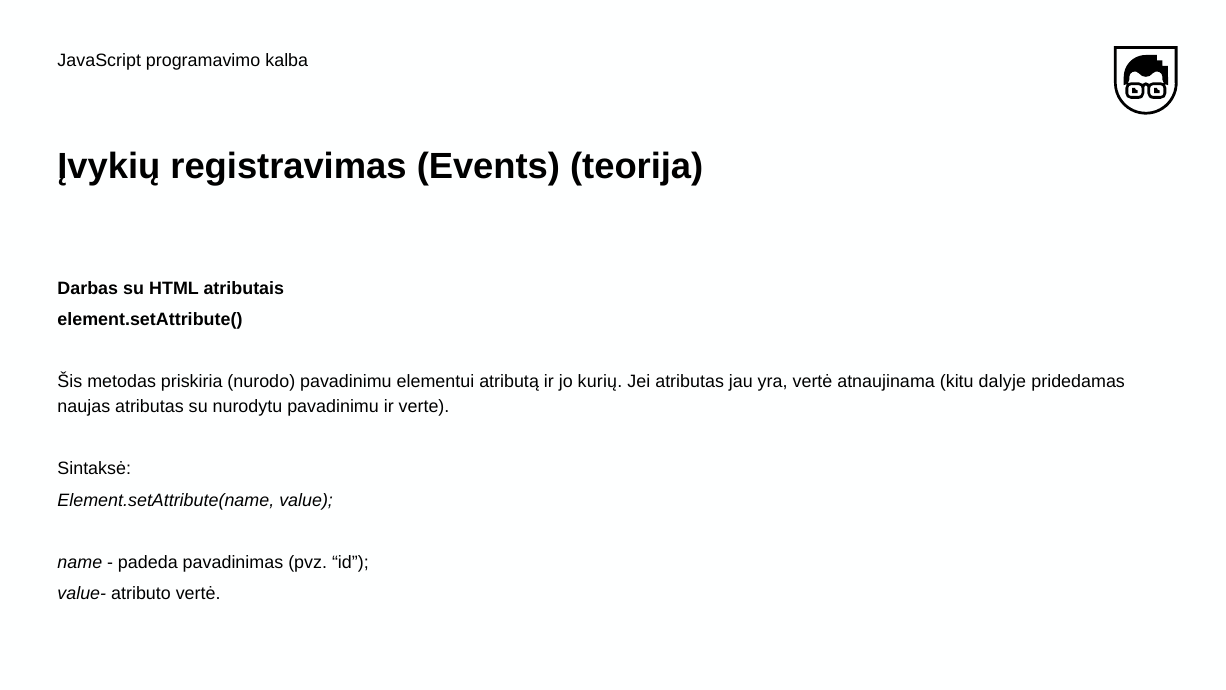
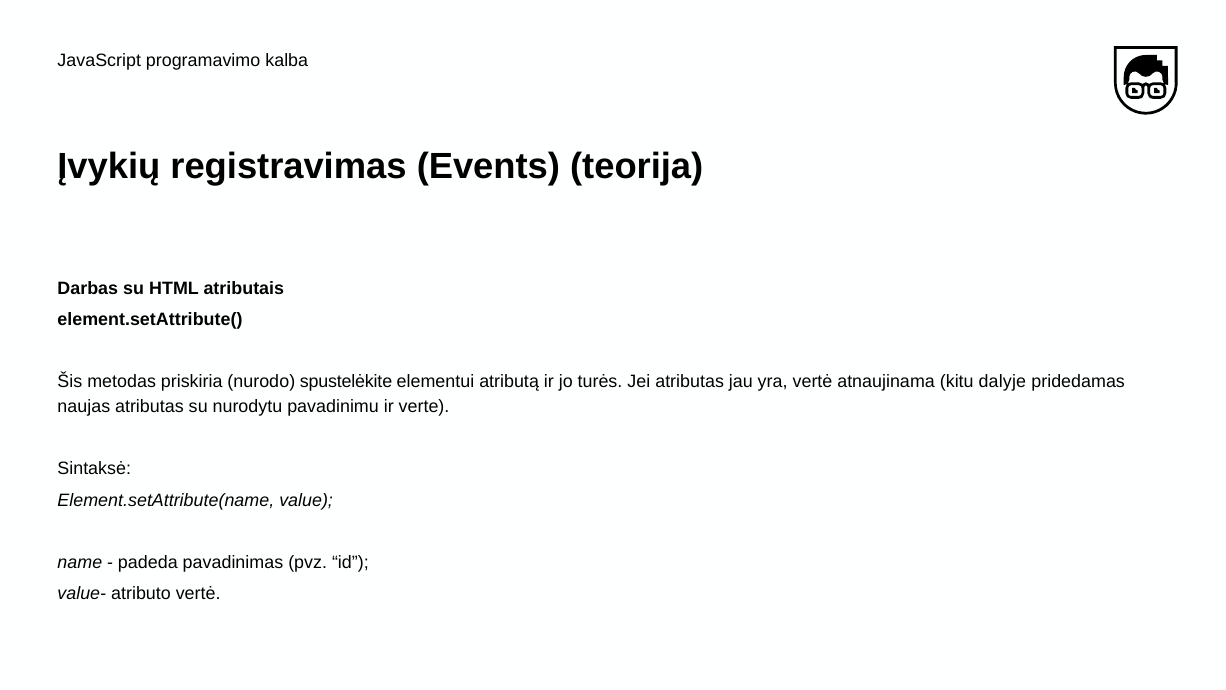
nurodo pavadinimu: pavadinimu -> spustelėkite (346, 382)
kurių: kurių -> turės (600, 382)
